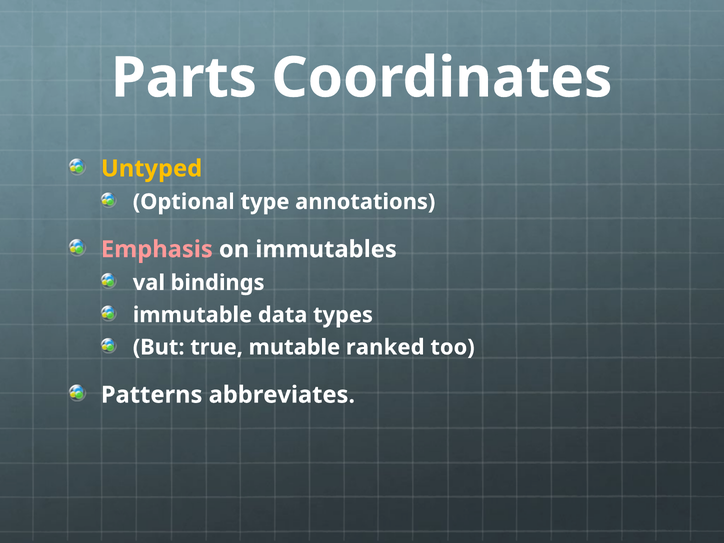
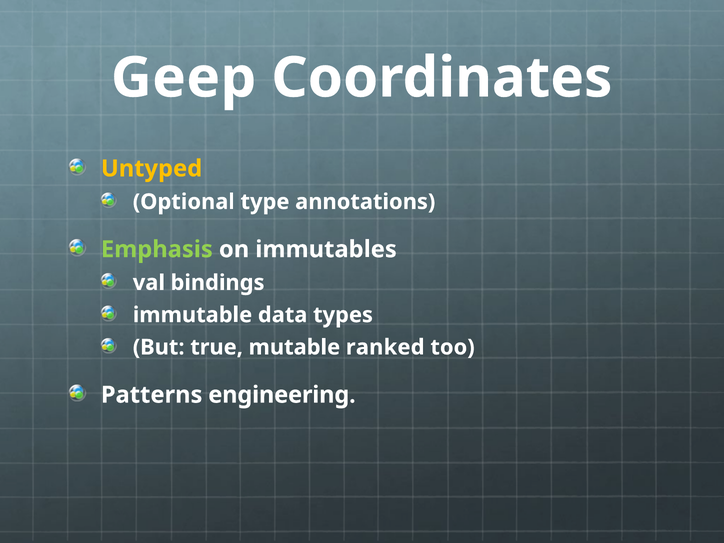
Parts: Parts -> Geep (184, 78)
Emphasis colour: pink -> light green (157, 249)
abbreviates: abbreviates -> engineering (282, 395)
